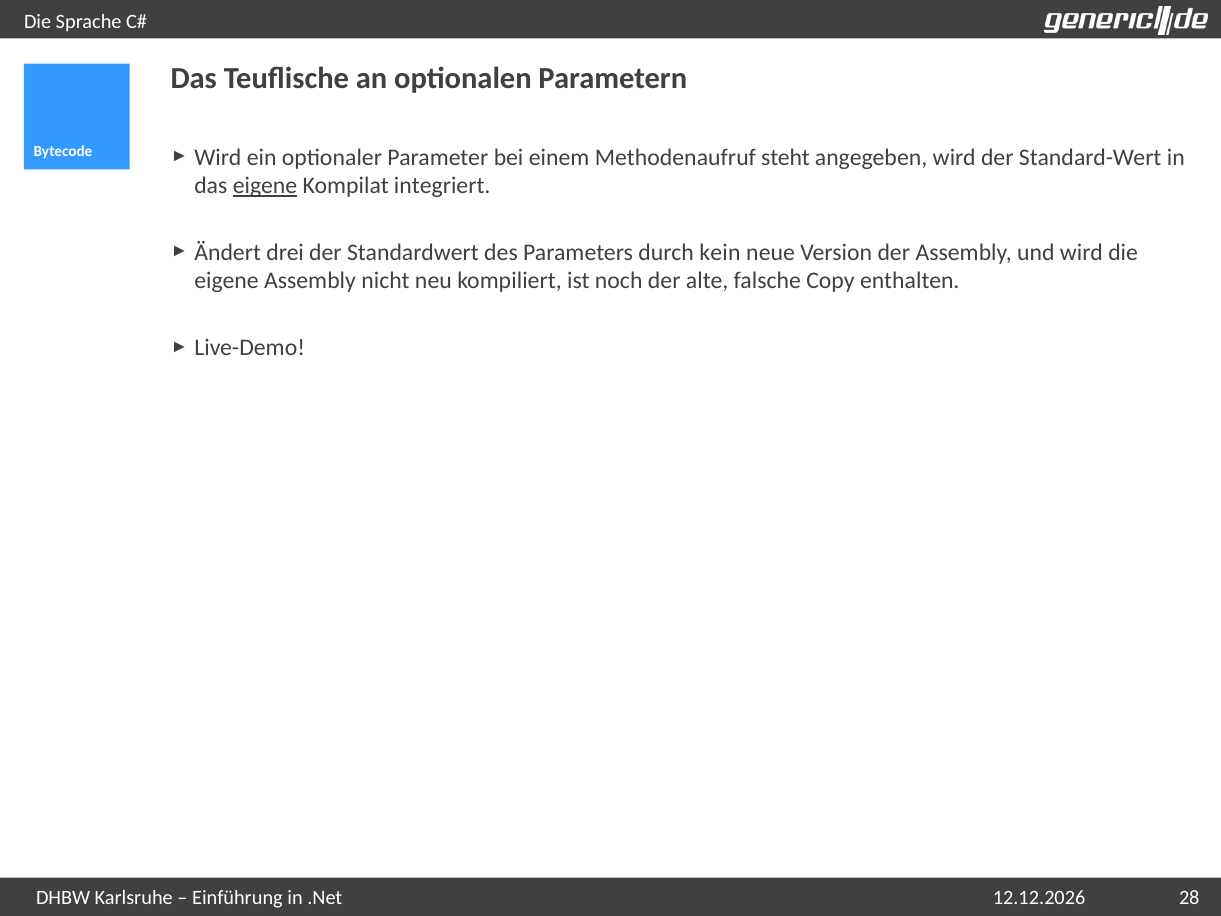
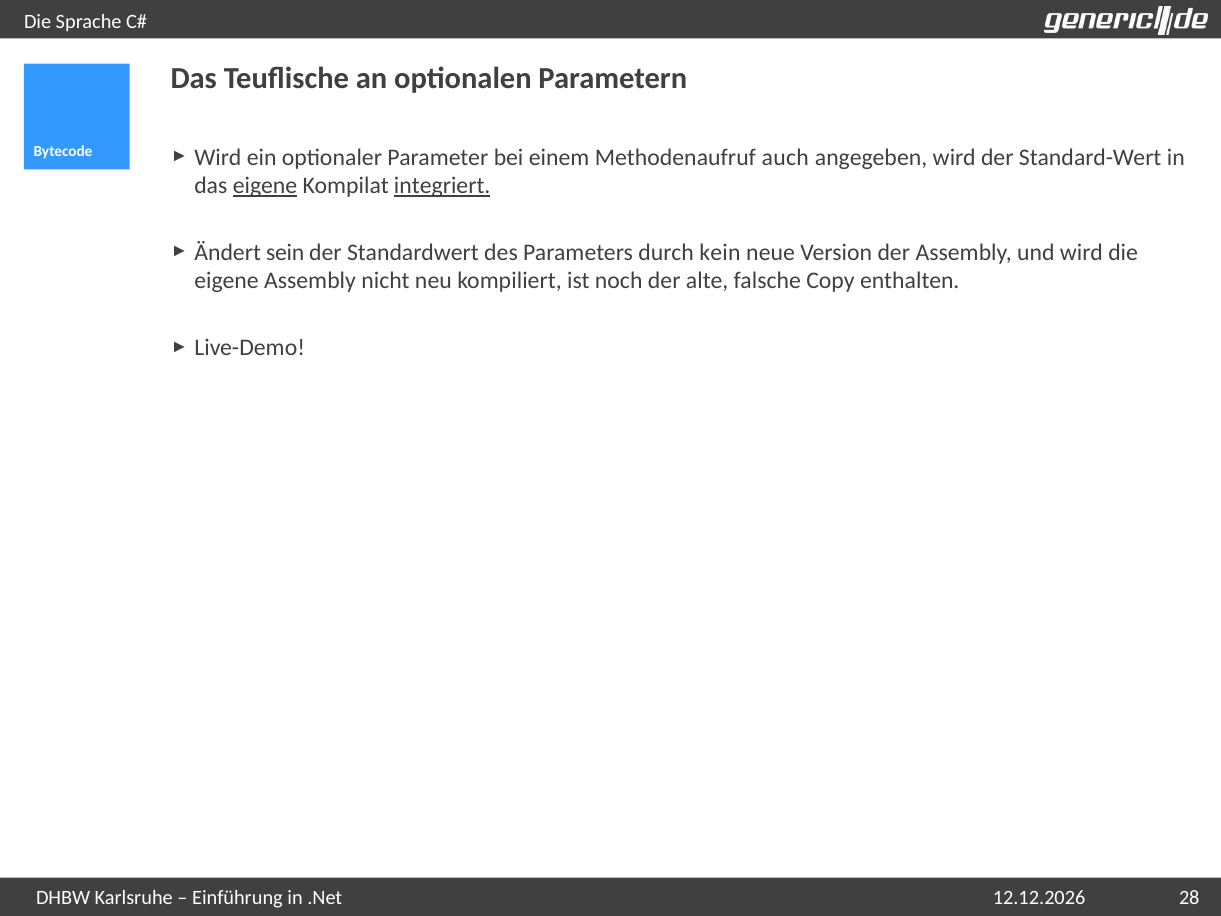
steht: steht -> auch (785, 157)
integriert underline: none -> present (442, 186)
drei: drei -> sein (285, 252)
